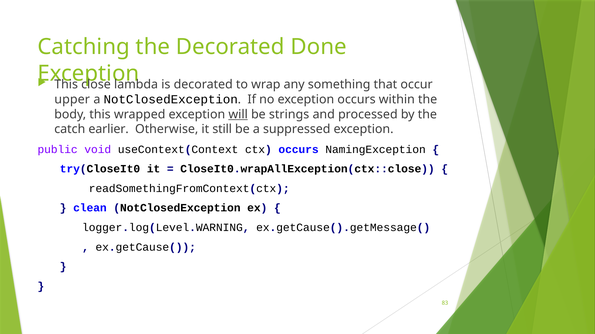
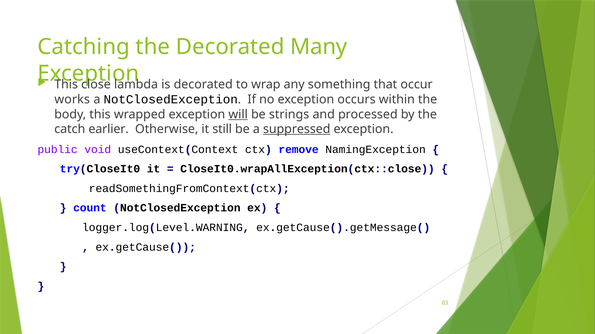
Done: Done -> Many (319, 47)
upper: upper -> works (72, 100)
suppressed underline: none -> present (297, 129)
ctx occurs: occurs -> remove (299, 150)
clean: clean -> count (90, 208)
